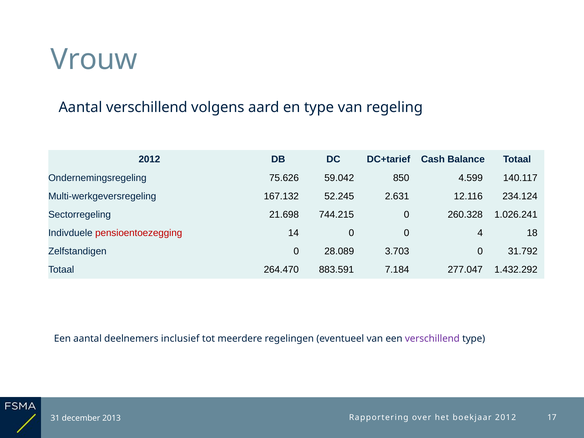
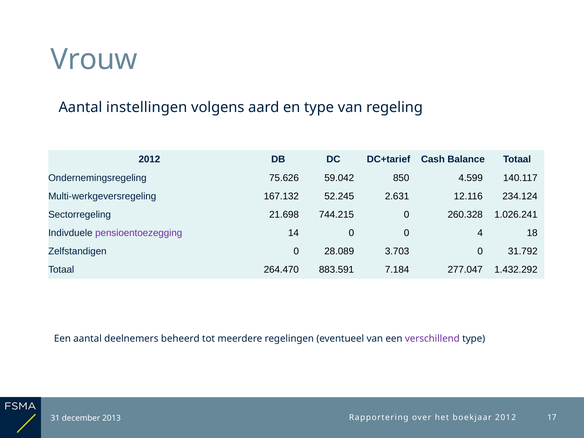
Aantal verschillend: verschillend -> instellingen (147, 107)
pensioentoezegging colour: red -> purple (139, 233)
inclusief: inclusief -> beheerd (180, 339)
